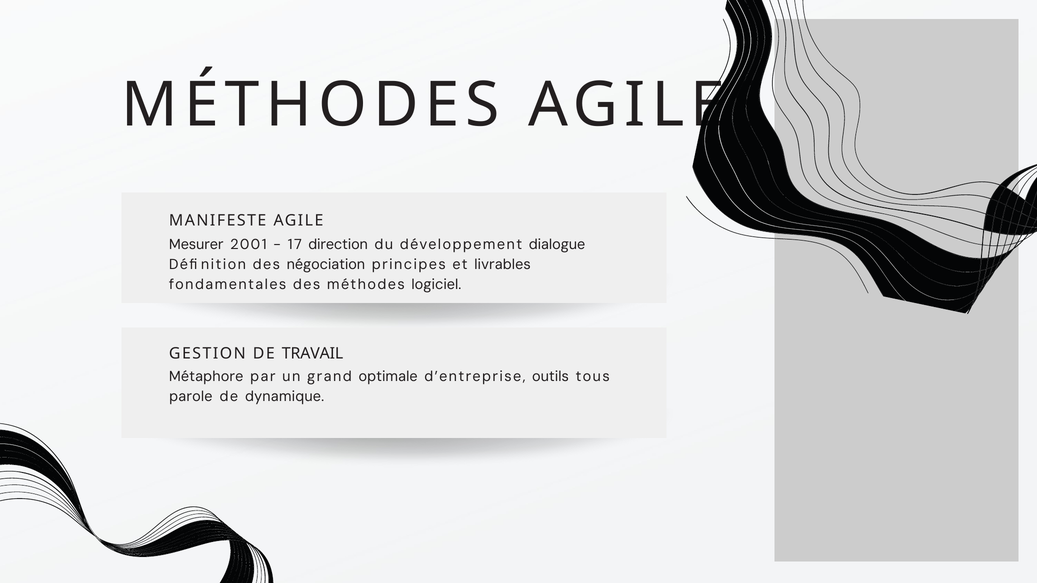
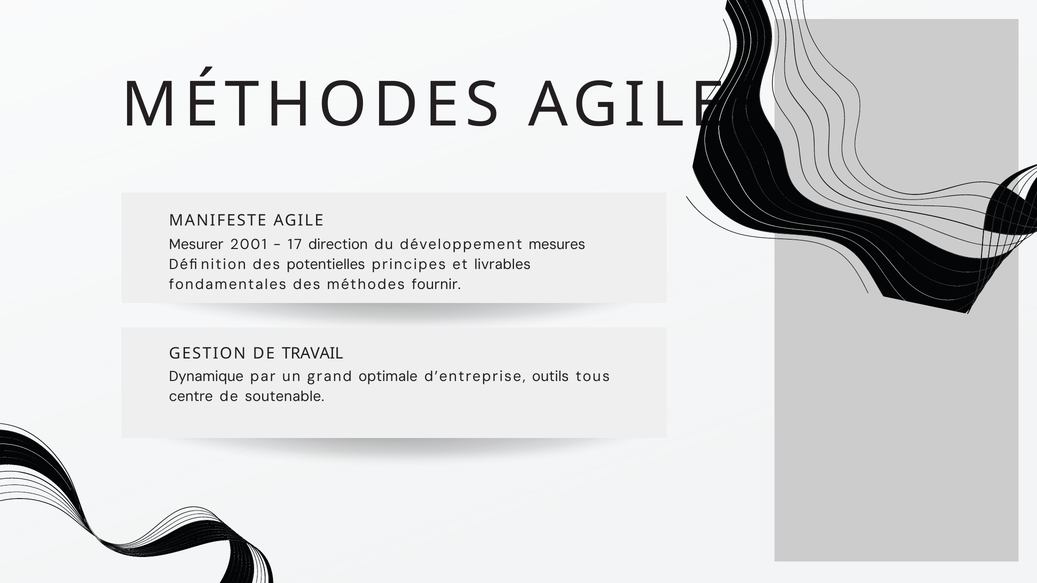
dialogue: dialogue -> mesures (557, 245)
négociation: négociation -> potentielles (326, 265)
logiciel: logiciel -> fournir (436, 285)
Métaphore: Métaphore -> Dynamique (206, 377)
parole: parole -> centre (191, 397)
dynamique: dynamique -> soutenable (285, 397)
